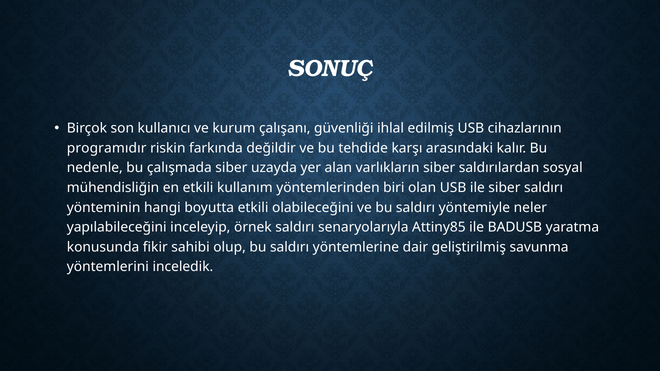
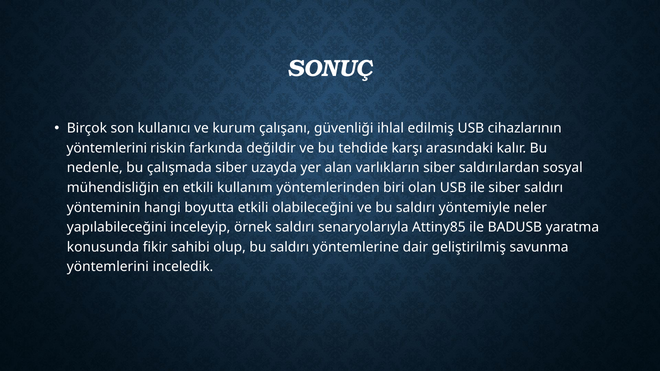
programıdır: programıdır -> yöntemlerini (107, 148)
